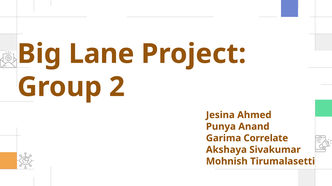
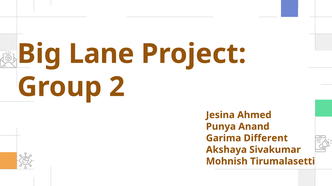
Correlate: Correlate -> Different (266, 139)
